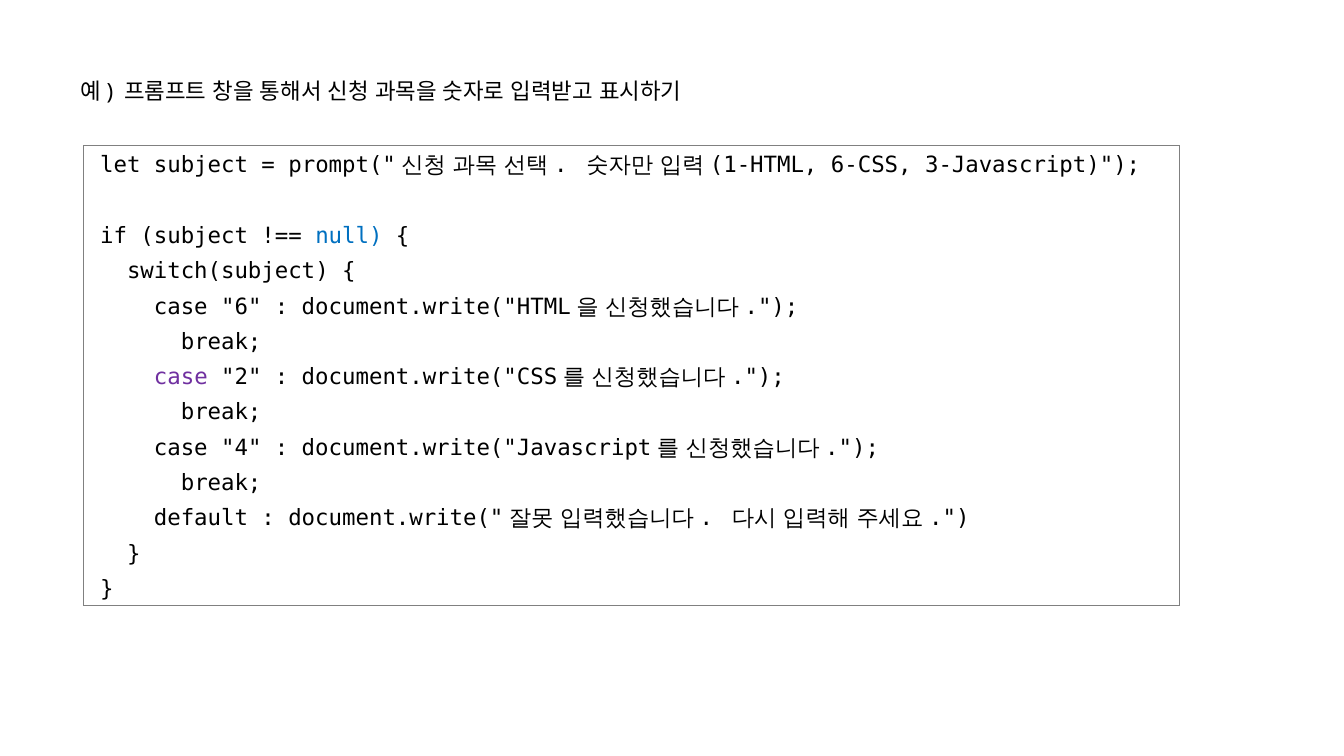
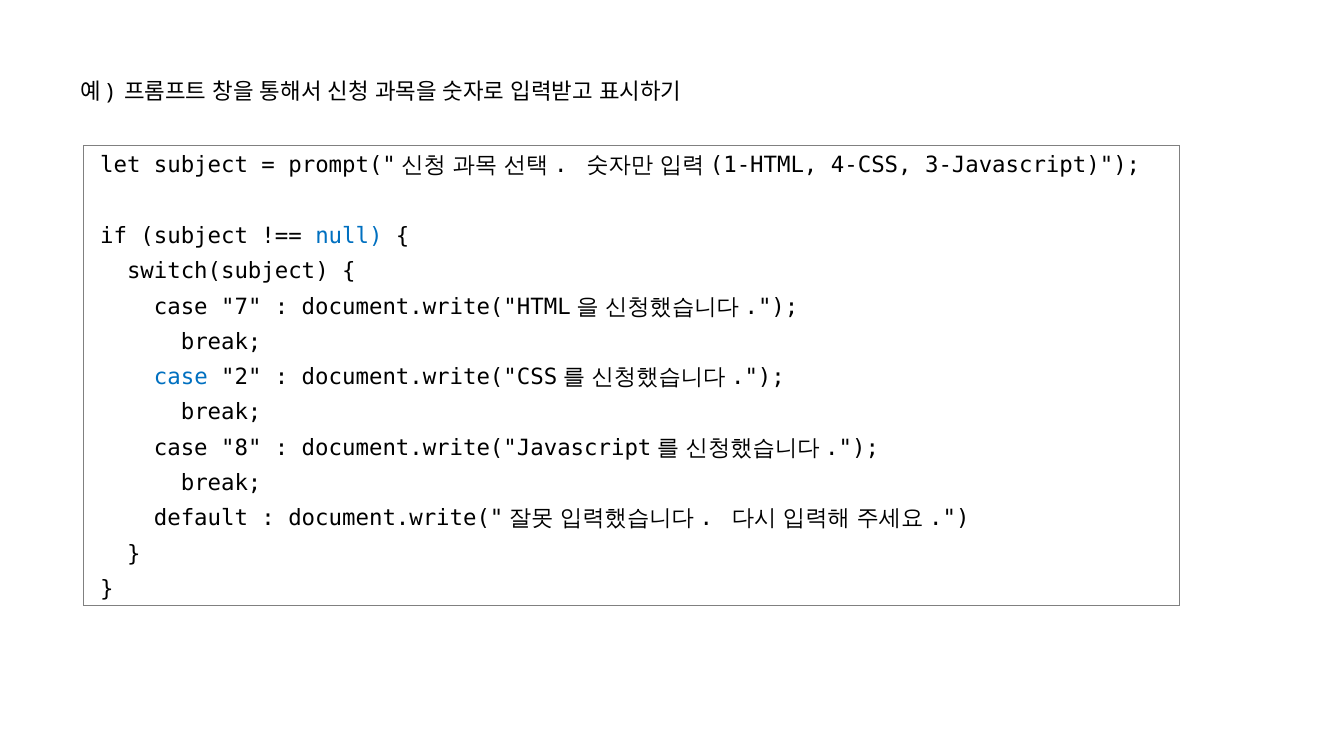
6-CSS: 6-CSS -> 4-CSS (871, 166)
6: 6 -> 7 (241, 307)
case colour: purple -> blue (181, 377)
4: 4 -> 8 (241, 448)
